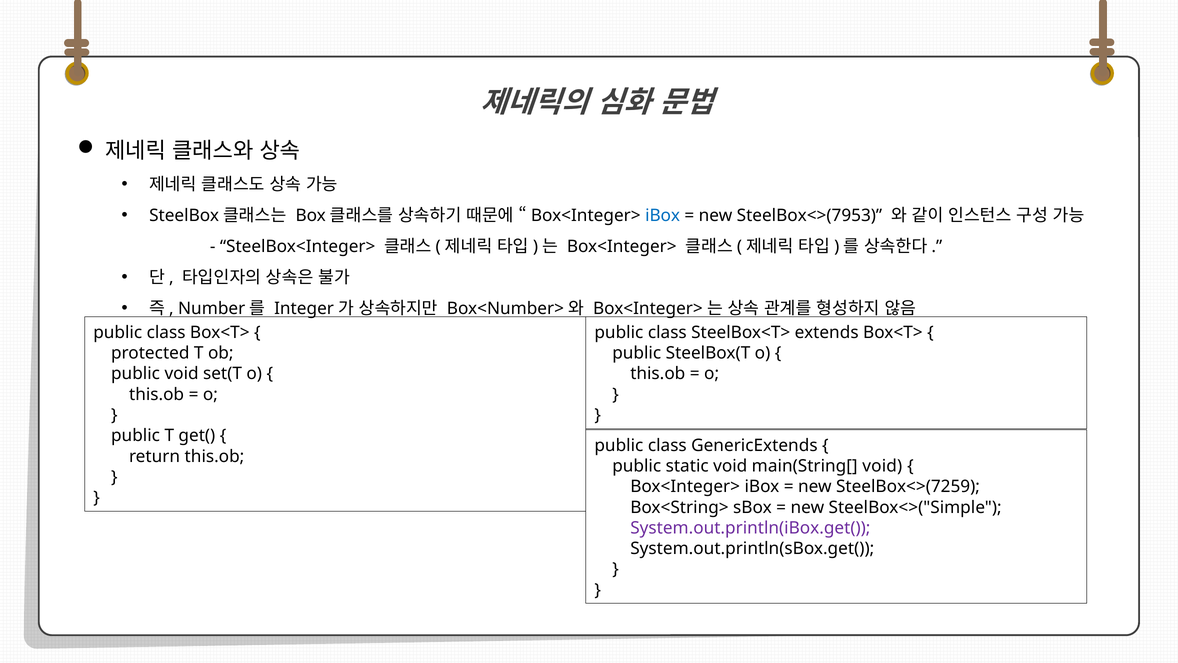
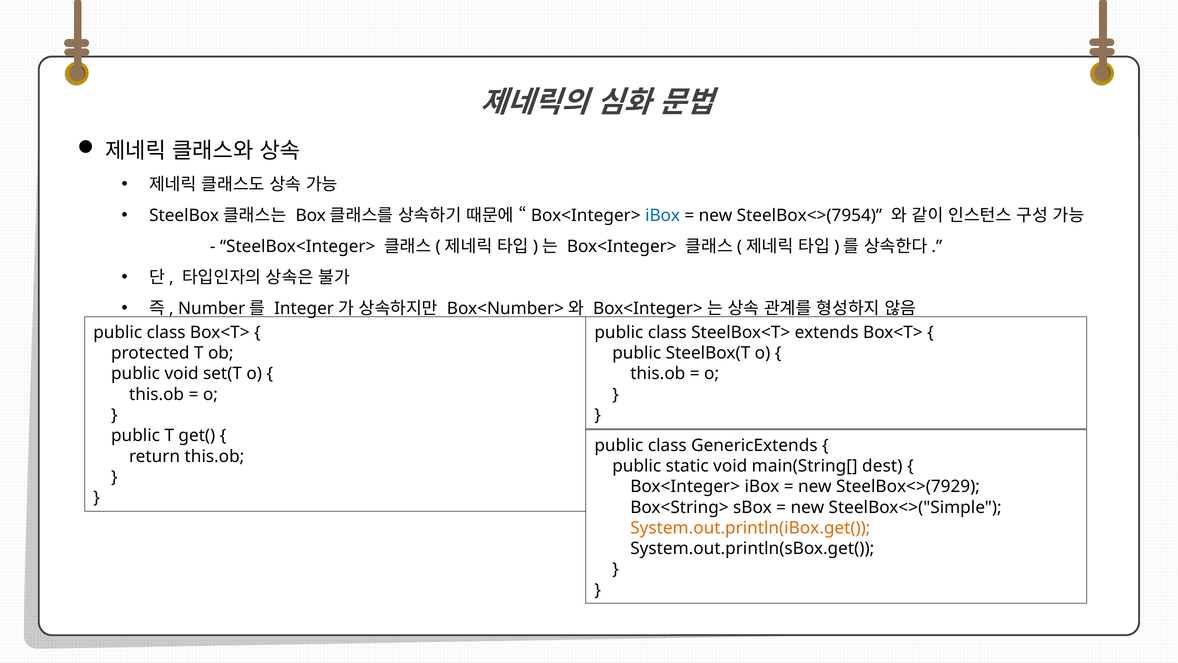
SteelBox<>(7953: SteelBox<>(7953 -> SteelBox<>(7954 (809, 215)
main(String[ void: void -> dest (882, 466)
SteelBox<>(7259: SteelBox<>(7259 -> SteelBox<>(7929 (908, 486)
System.out.println(iBox.get( colour: purple -> orange (750, 528)
